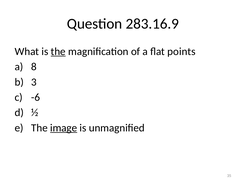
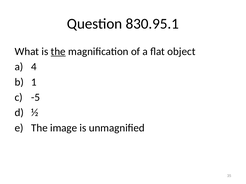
283.16.9: 283.16.9 -> 830.95.1 (152, 24)
points: points -> object (181, 52)
8: 8 -> 4 (34, 67)
3: 3 -> 1 (34, 82)
-6: -6 -> -5 (36, 98)
image underline: present -> none (64, 128)
